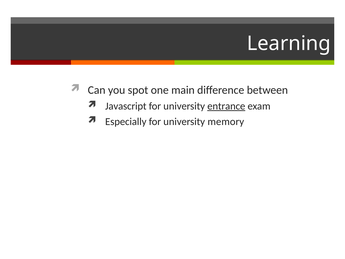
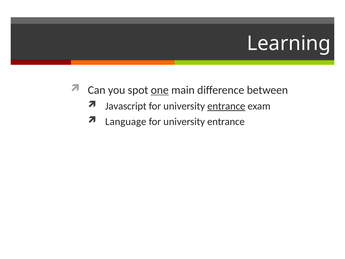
one underline: none -> present (160, 90)
Especially: Especially -> Language (126, 121)
memory: memory -> entrance (226, 121)
